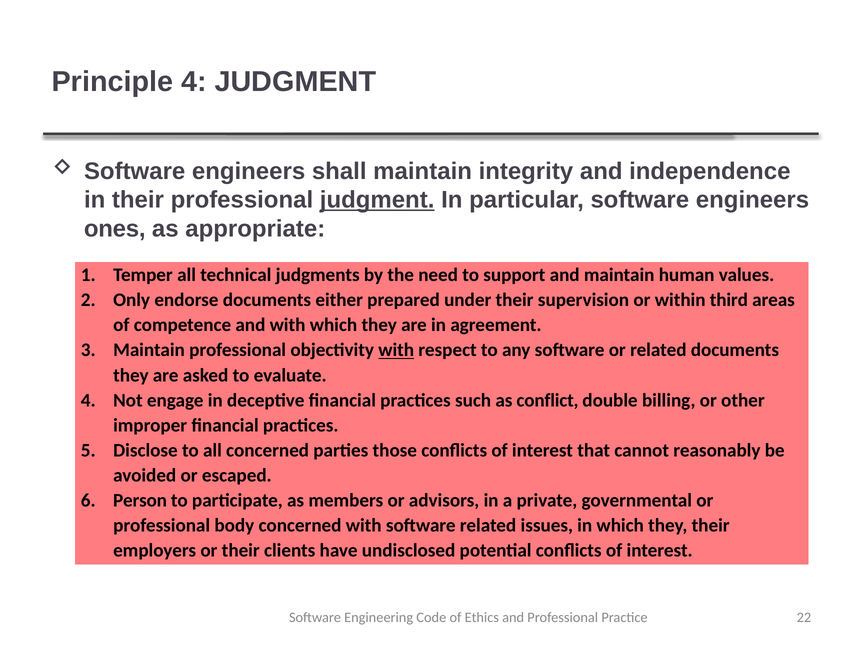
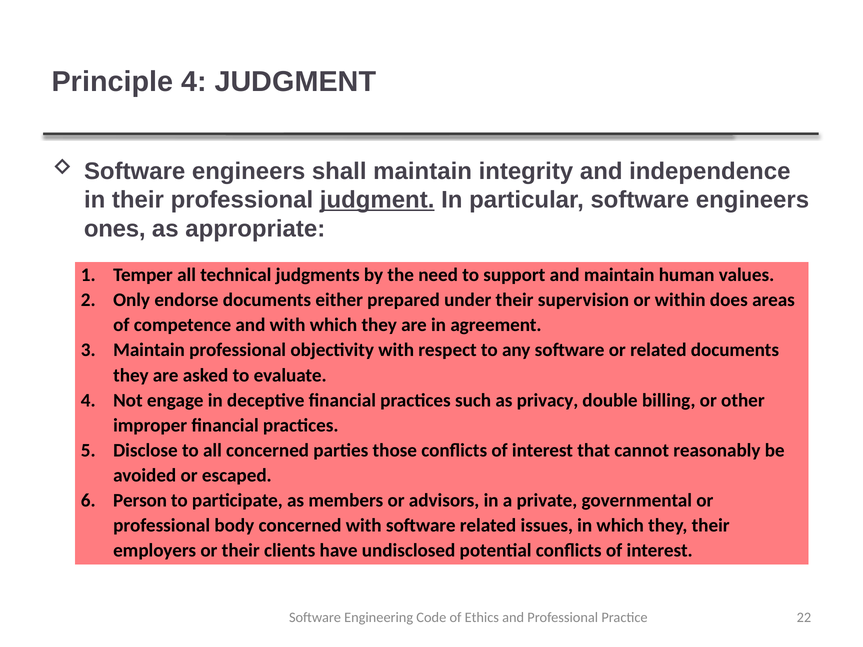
third: third -> does (729, 300)
with underline: present -> none (396, 350)
conflict: conflict -> privacy (547, 400)
